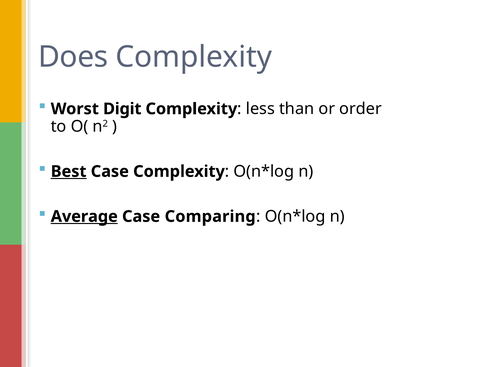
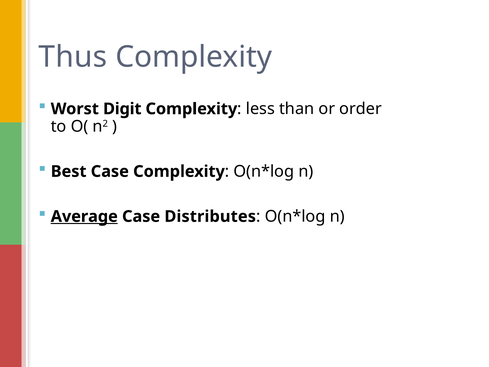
Does: Does -> Thus (73, 57)
Best underline: present -> none (69, 171)
Comparing: Comparing -> Distributes (210, 216)
